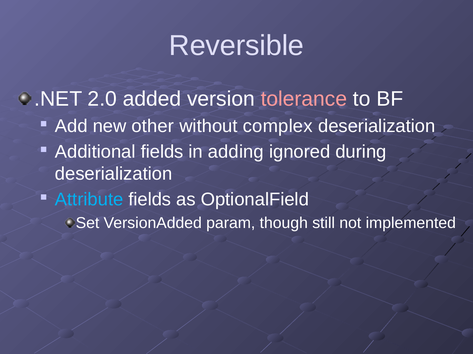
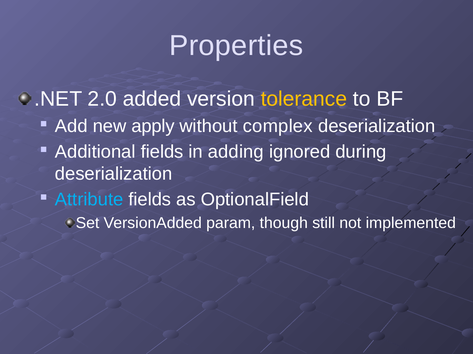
Reversible: Reversible -> Properties (236, 46)
tolerance colour: pink -> yellow (304, 99)
other: other -> apply (153, 126)
